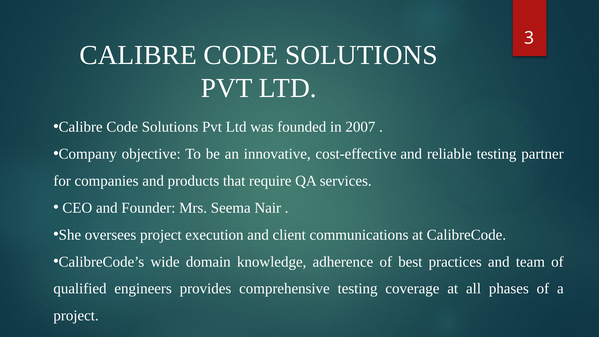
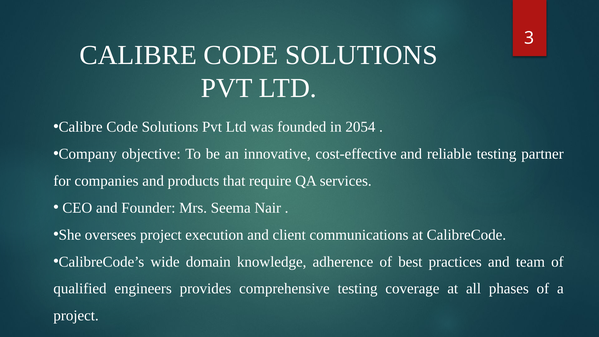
2007: 2007 -> 2054 (360, 127)
